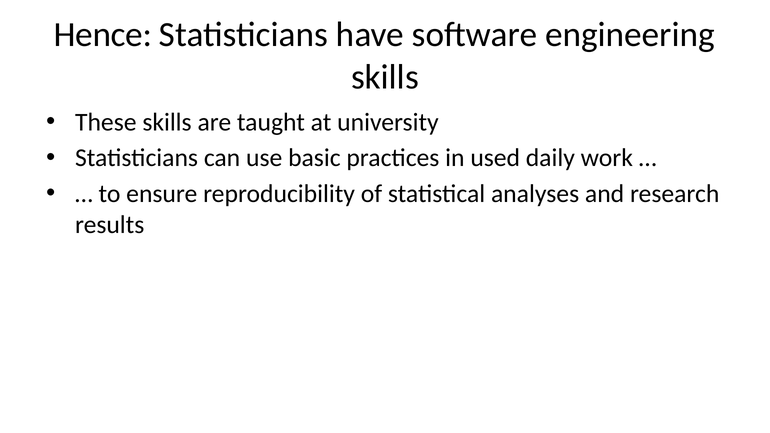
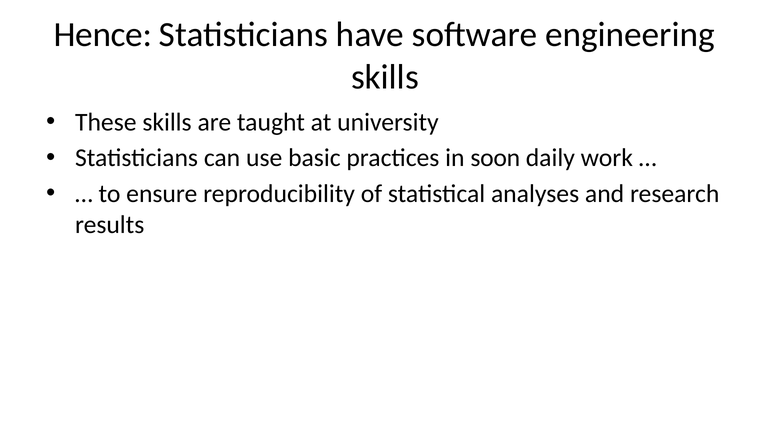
used: used -> soon (495, 158)
